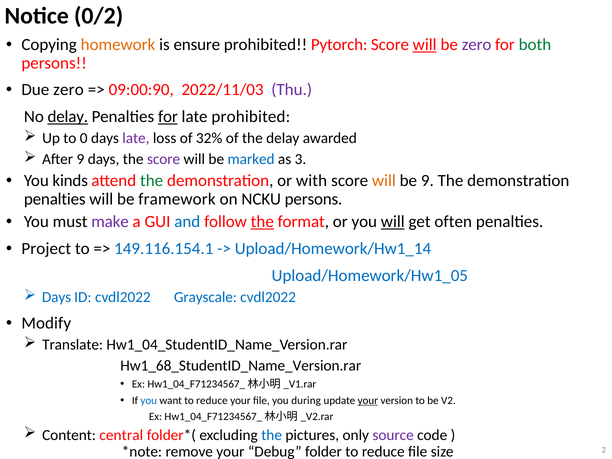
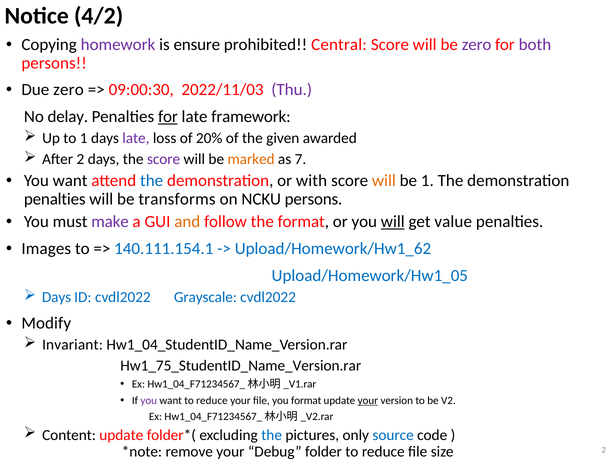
0/2: 0/2 -> 4/2 (99, 16)
homework colour: orange -> purple (118, 45)
Pytorch: Pytorch -> Central (339, 45)
will underline: present -> none (425, 45)
both colour: green -> purple (535, 45)
09:00:90: 09:00:90 -> 09:00:30 (141, 90)
delay underline: present -> none (68, 117)
late prohibited: prohibited -> framework (251, 117)
to 0: 0 -> 1 (84, 138)
32%: 32% -> 20% (209, 138)
the delay: delay -> given (283, 138)
After 9: 9 -> 2 (80, 159)
marked colour: blue -> orange (251, 159)
3: 3 -> 7 (300, 159)
kinds: kinds -> want (70, 181)
the colour: green -> blue (152, 181)
be 9: 9 -> 1 (427, 181)
framework: framework -> transforms (177, 199)
and colour: blue -> orange (187, 222)
the underline: present -> none (262, 222)
often: often -> value (453, 222)
Project: Project -> Images (46, 249)
149.116.154.1: 149.116.154.1 -> 140.111.154.1 (164, 249)
Upload/Homework/Hw1_14: Upload/Homework/Hw1_14 -> Upload/Homework/Hw1_62 (333, 249)
Translate: Translate -> Invariant (72, 345)
Hw1_68_StudentID_Name_Version.rar: Hw1_68_StudentID_Name_Version.rar -> Hw1_75_StudentID_Name_Version.rar (241, 366)
you colour: blue -> purple (149, 400)
you during: during -> format (306, 400)
Content central: central -> update (121, 435)
source colour: purple -> blue (393, 435)
